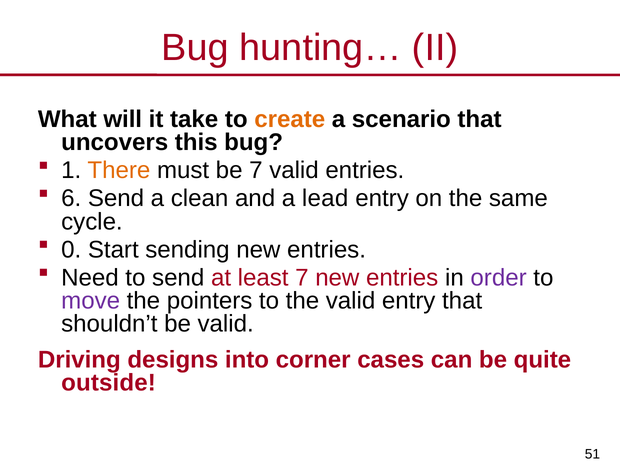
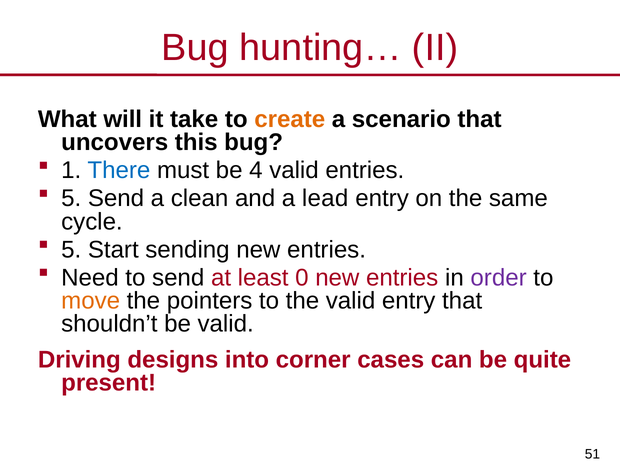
There colour: orange -> blue (119, 170)
be 7: 7 -> 4 (256, 170)
6: 6 -> 5 (71, 198)
0: 0 -> 5 (71, 250)
least 7: 7 -> 0 (302, 278)
move colour: purple -> orange (91, 301)
outside: outside -> present (109, 383)
